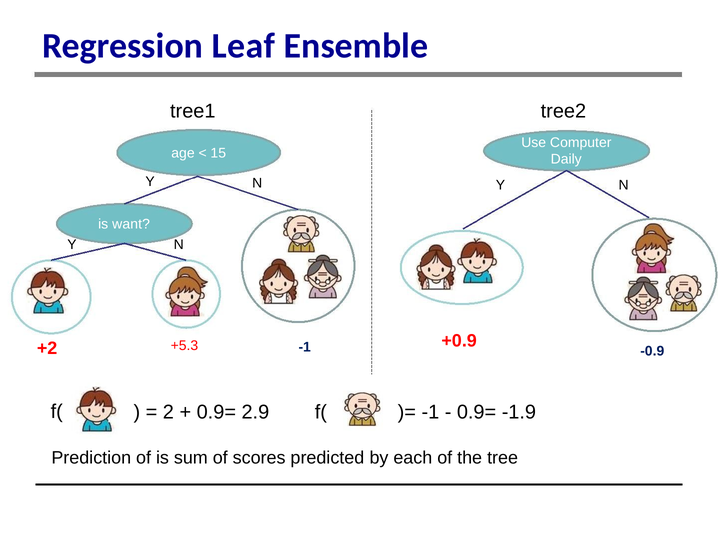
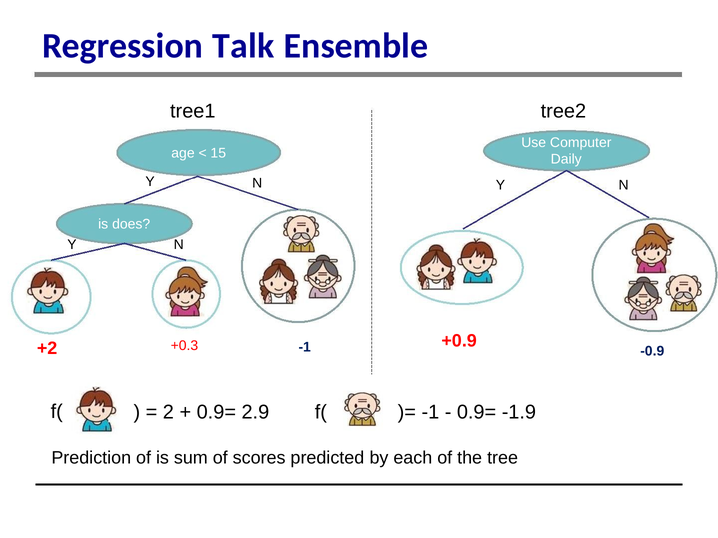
Leaf: Leaf -> Talk (243, 46)
want: want -> does (131, 225)
+5.3: +5.3 -> +0.3 (184, 346)
